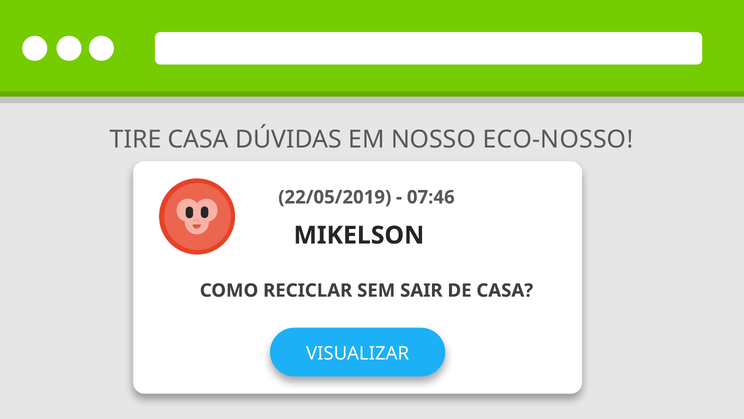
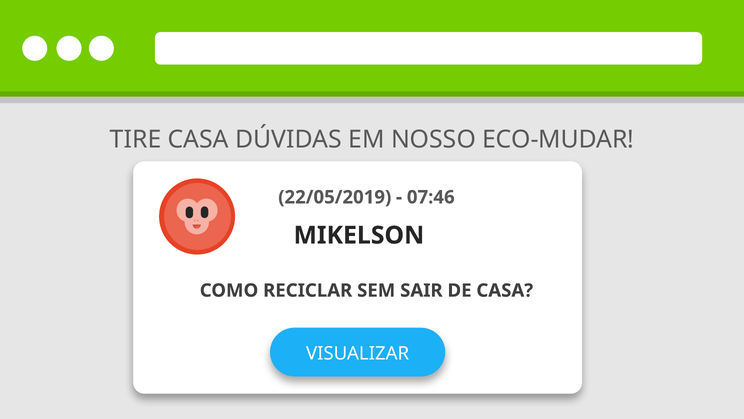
ECO-NOSSO: ECO-NOSSO -> ECO-MUDAR (558, 139)
